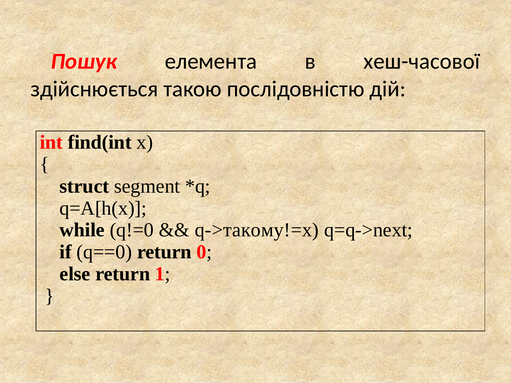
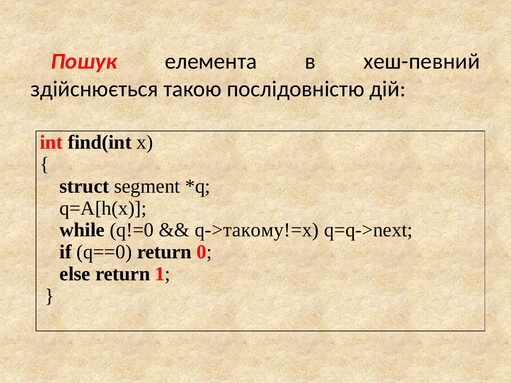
хеш-часової: хеш-часової -> хеш-певний (422, 61)
